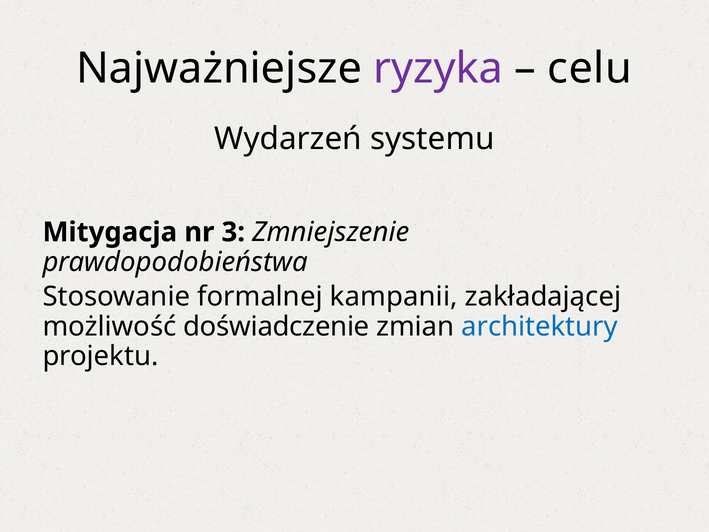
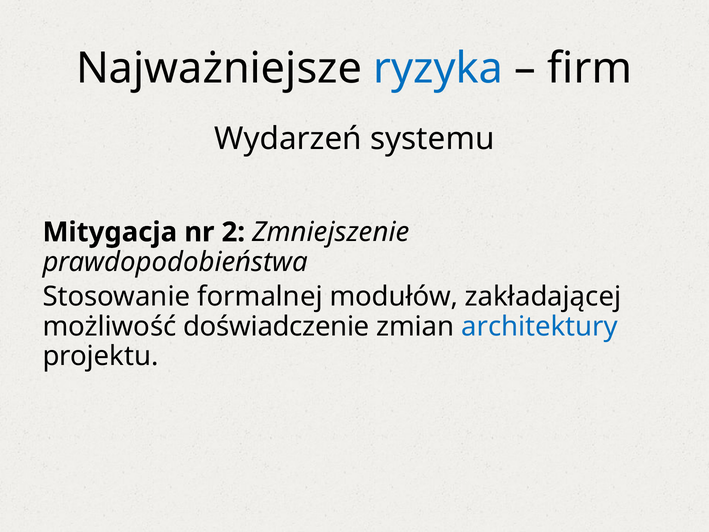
ryzyka colour: purple -> blue (438, 69)
celu: celu -> firm (590, 69)
3: 3 -> 2 (233, 232)
kampanii: kampanii -> modułów (394, 297)
